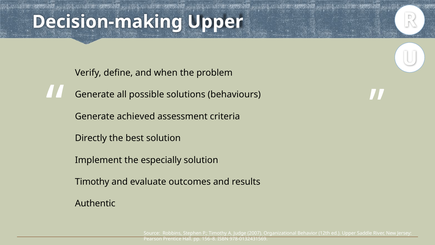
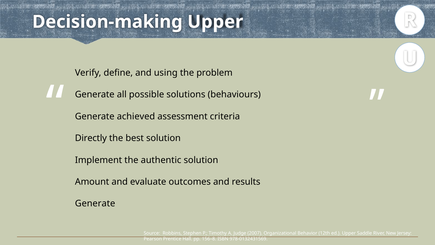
when: when -> using (166, 73)
especially: especially -> authentic (161, 160)
Timothy: Timothy -> Amount (92, 182)
Authentic: Authentic -> Generate (95, 203)
